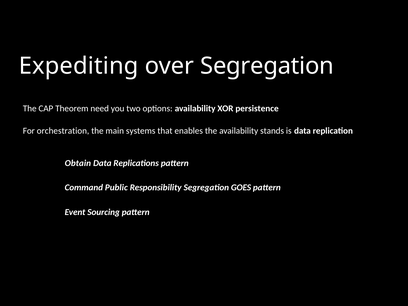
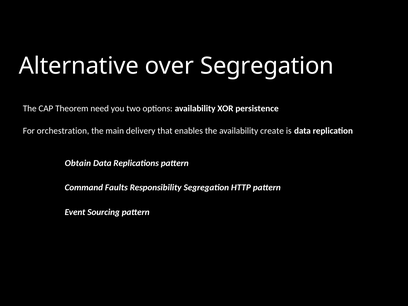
Expediting: Expediting -> Alternative (79, 66)
systems: systems -> delivery (141, 131)
stands: stands -> create (272, 131)
Public: Public -> Faults (116, 188)
GOES: GOES -> HTTP (241, 188)
